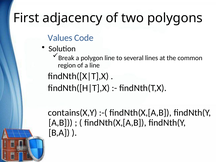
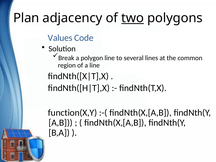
First: First -> Plan (26, 18)
two underline: none -> present (133, 18)
contains(X,Y: contains(X,Y -> function(X,Y (72, 113)
